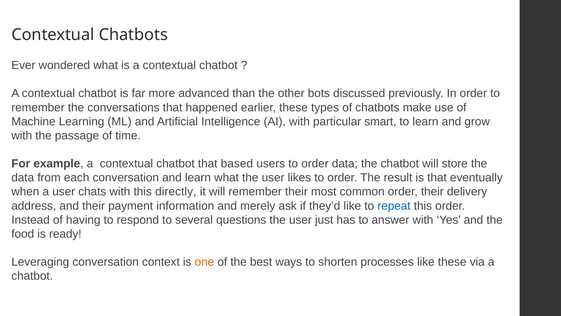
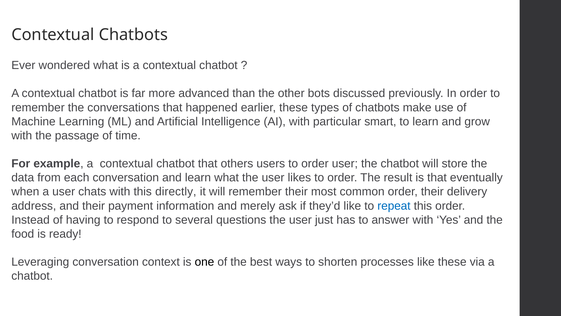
based: based -> others (237, 163)
order data: data -> user (345, 163)
one colour: orange -> black (204, 262)
